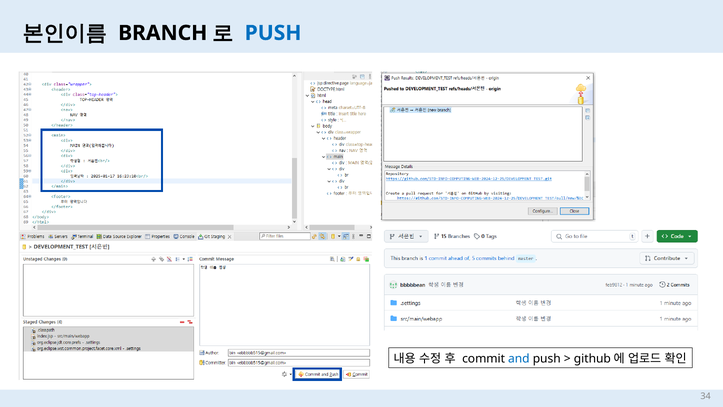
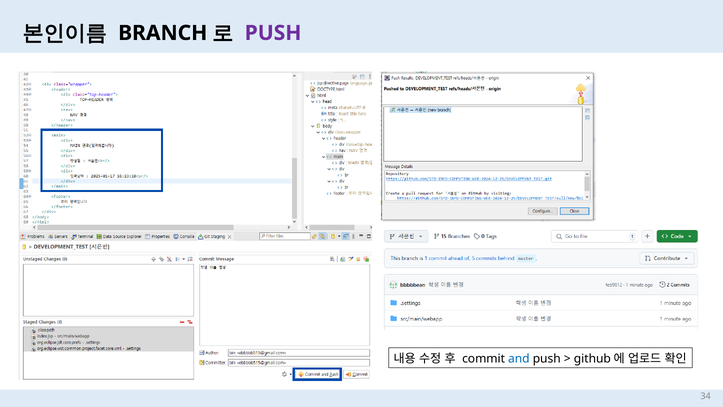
PUSH colour: blue -> purple (273, 33)
